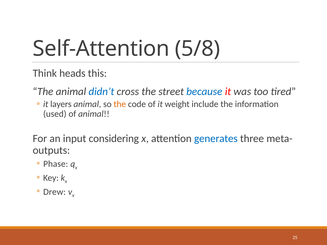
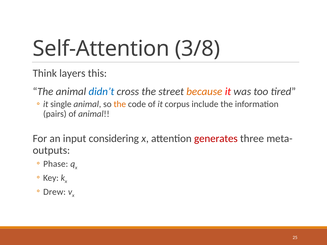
5/8: 5/8 -> 3/8 (198, 49)
heads: heads -> layers (72, 73)
because colour: blue -> orange (204, 92)
layers: layers -> single (61, 104)
weight: weight -> corpus (177, 104)
used: used -> pairs (55, 114)
generates colour: blue -> red (216, 139)
